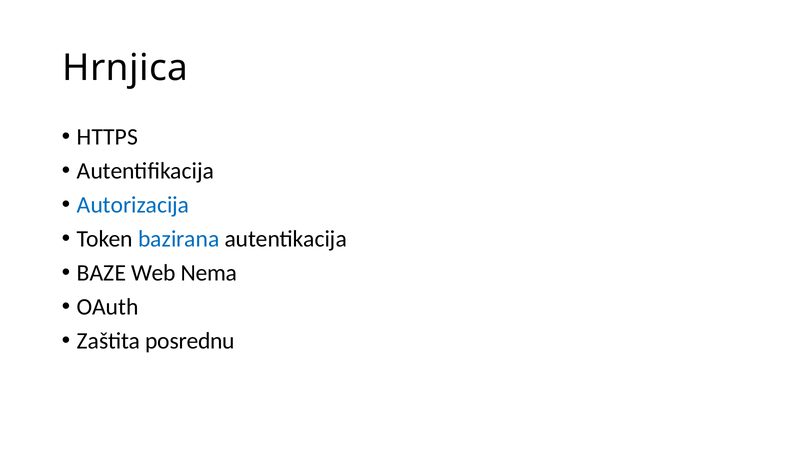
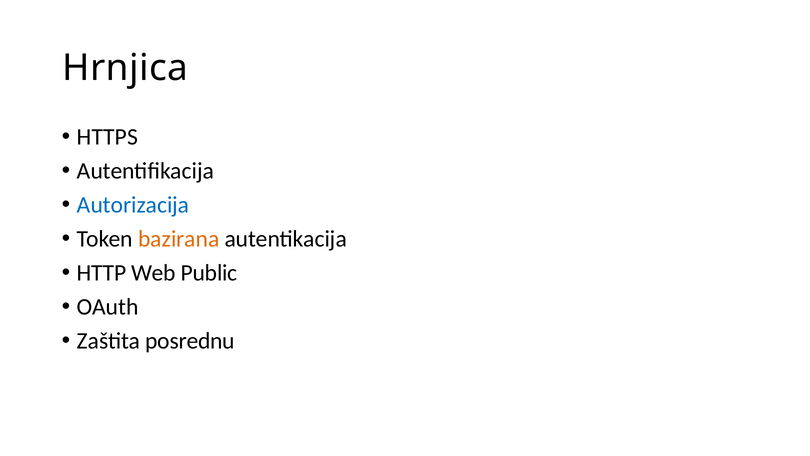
bazirana colour: blue -> orange (179, 239)
BAZE: BAZE -> HTTP (102, 273)
Nema: Nema -> Public (209, 273)
